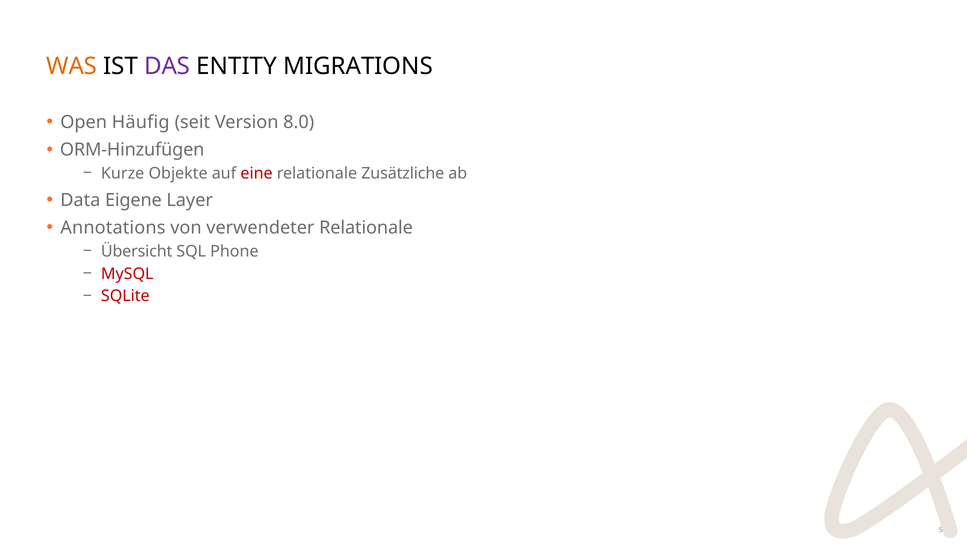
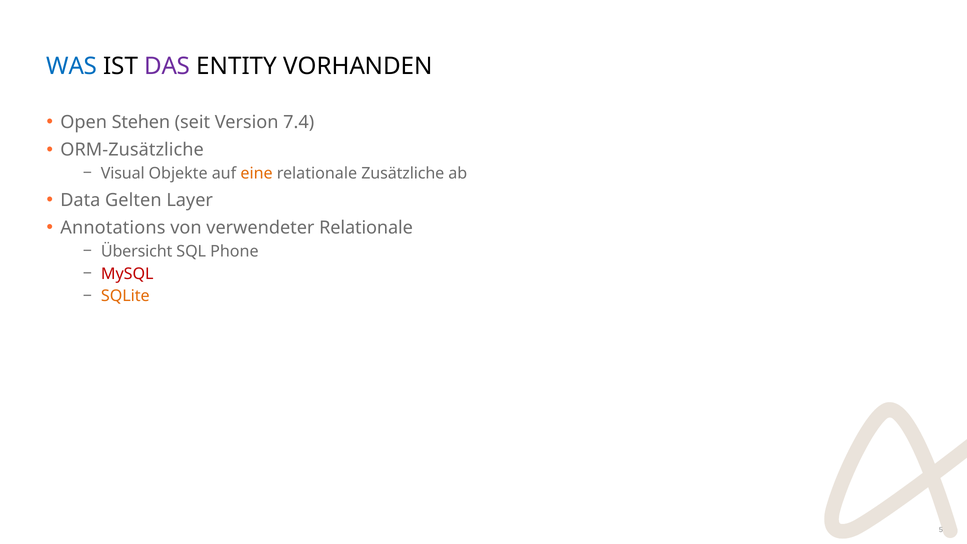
WAS colour: orange -> blue (72, 66)
MIGRATIONS: MIGRATIONS -> VORHANDEN (358, 66)
Häufig: Häufig -> Stehen (141, 122)
8.0: 8.0 -> 7.4 (299, 122)
ORM-Hinzufügen: ORM-Hinzufügen -> ORM-Zusätzliche (132, 150)
Kurze: Kurze -> Visual (123, 173)
eine colour: red -> orange (257, 173)
Eigene: Eigene -> Gelten (133, 200)
SQLite colour: red -> orange (125, 296)
